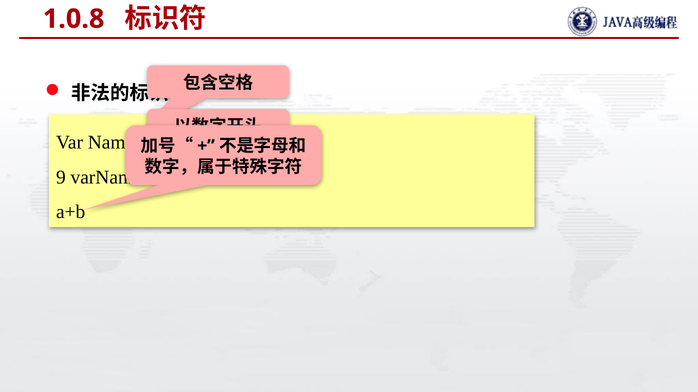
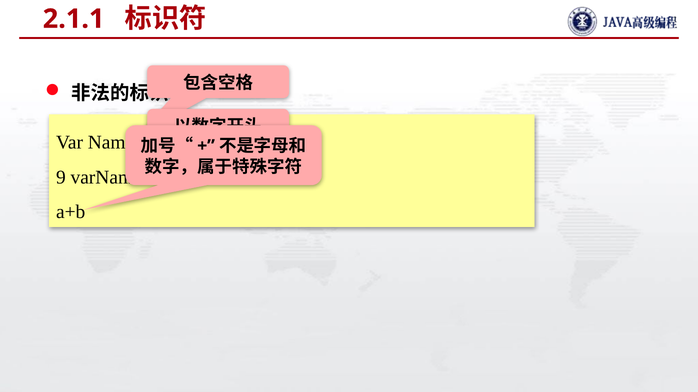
1.0.8: 1.0.8 -> 2.1.1 (74, 19)
